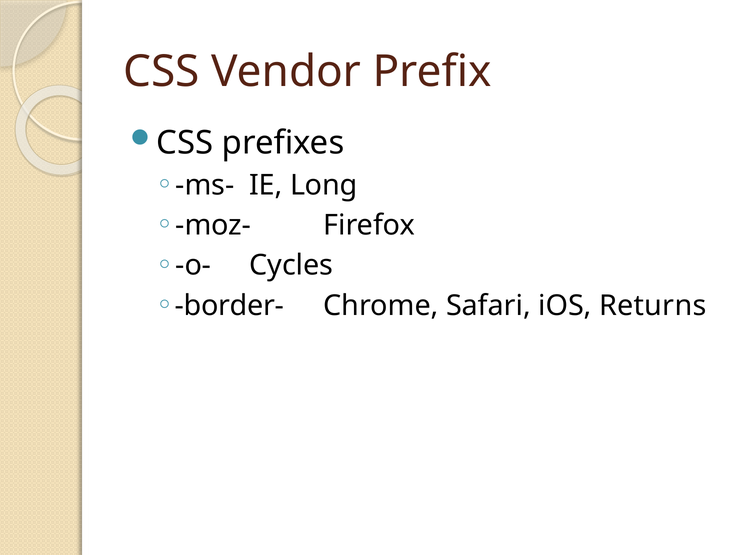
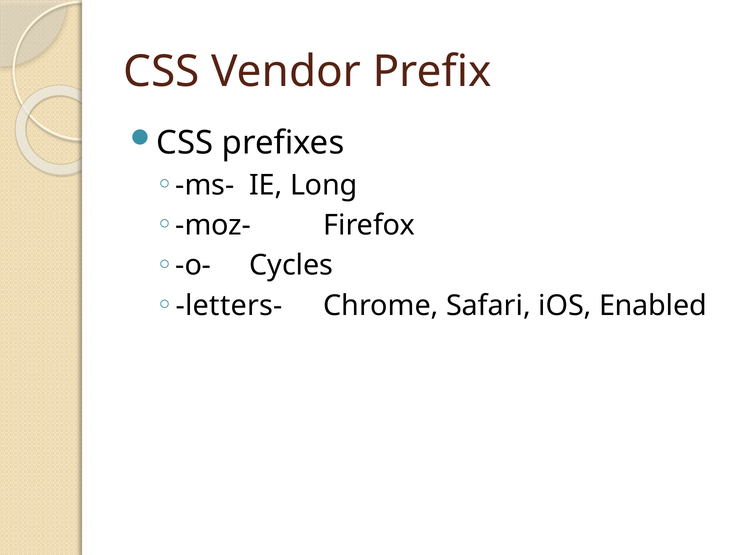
border-: border- -> letters- (229, 306)
Returns: Returns -> Enabled (653, 306)
